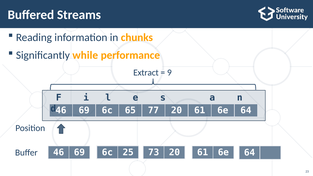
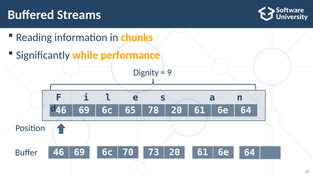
Extract: Extract -> Dignity (146, 73)
77: 77 -> 78 (153, 110)
25: 25 -> 70 (128, 152)
